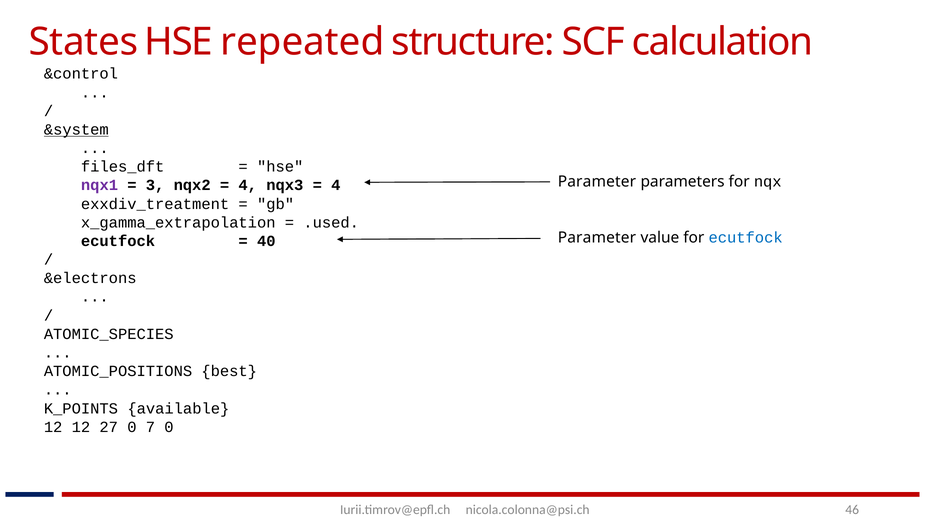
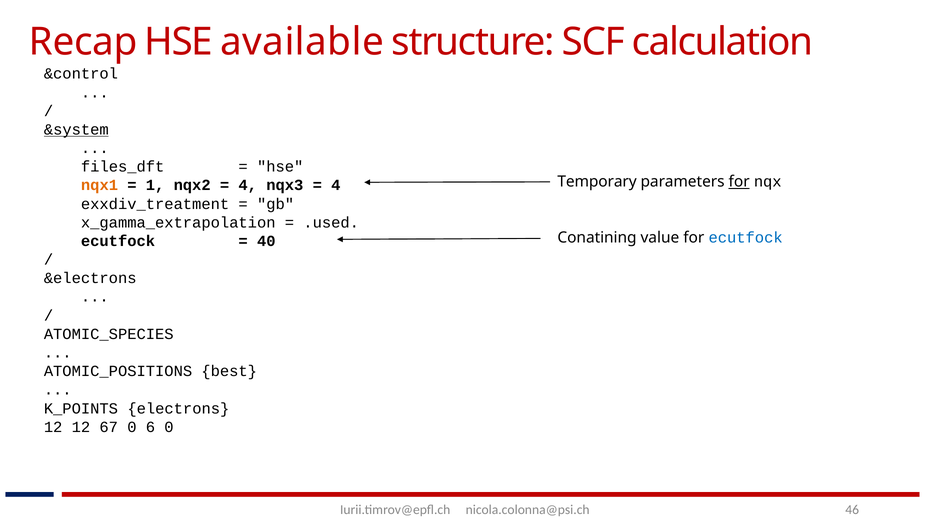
States: States -> Recap (83, 42)
repeated: repeated -> available (302, 42)
Parameter: Parameter -> Temporary (597, 182)
for underline: none -> present (739, 182)
nqx1 colour: purple -> orange (100, 185)
3: 3 -> 1 (155, 185)
Parameter: Parameter -> Conatining (597, 237)
available: available -> electrons (178, 408)
27: 27 -> 67 (109, 427)
7: 7 -> 6 (150, 427)
